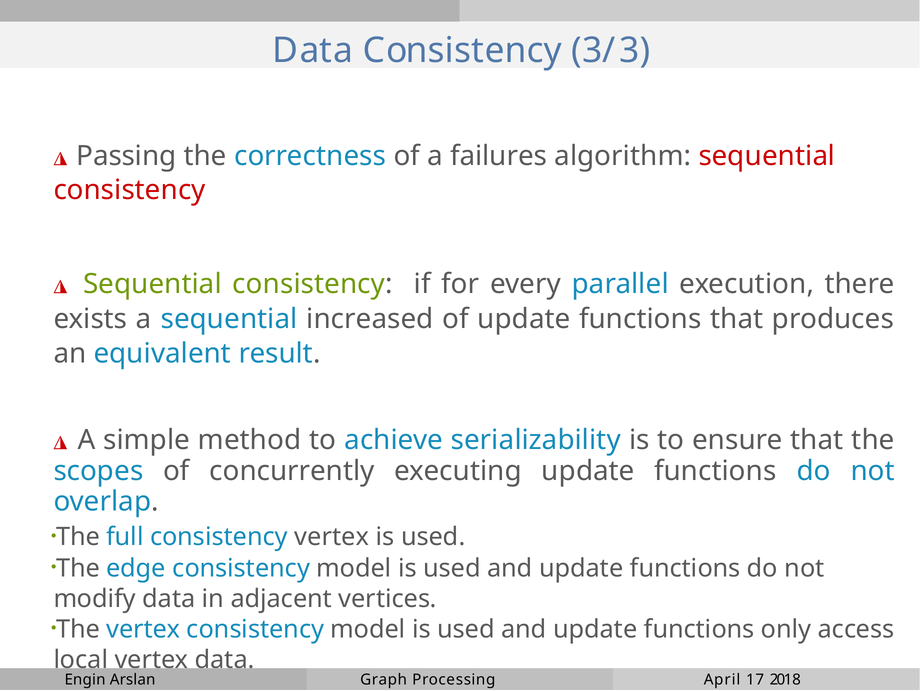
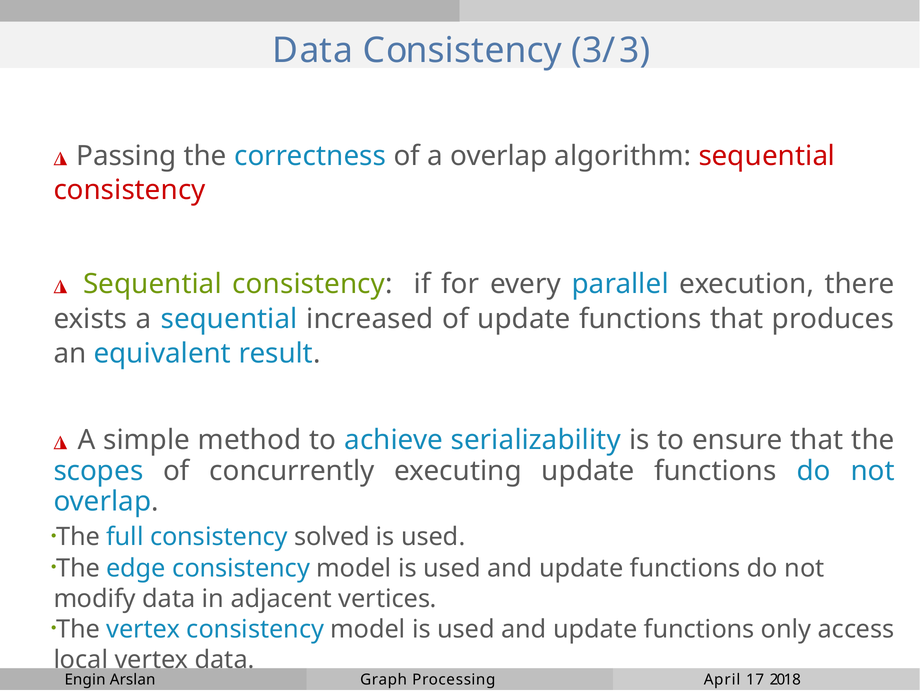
a failures: failures -> overlap (499, 156)
consistency vertex: vertex -> solved (332, 537)
